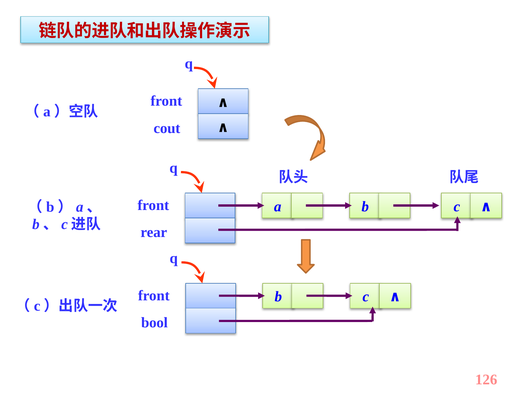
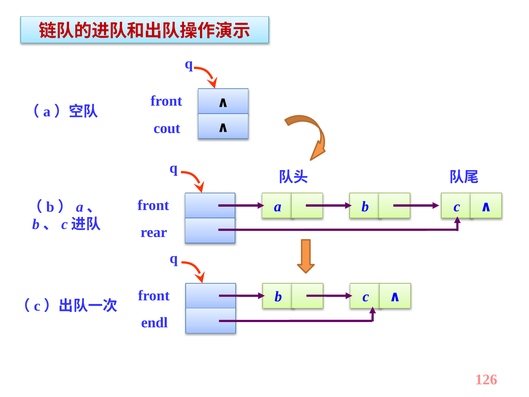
bool: bool -> endl (154, 323)
